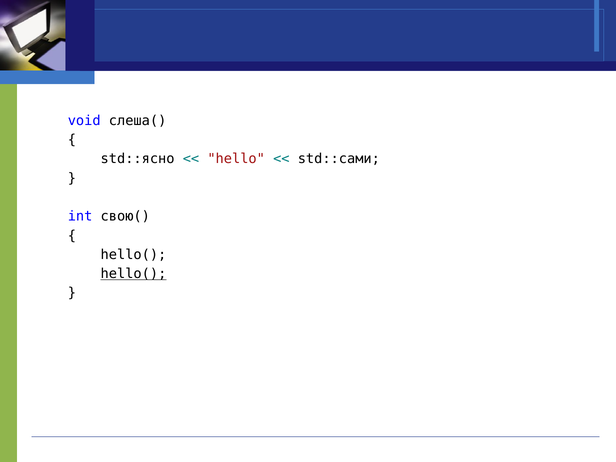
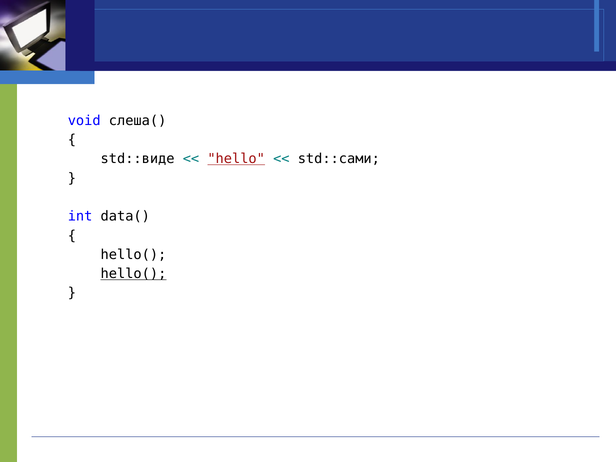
std::ясно: std::ясно -> std::виде (138, 159)
hello underline: none -> present (236, 159)
свою(: свою( -> data( (125, 216)
